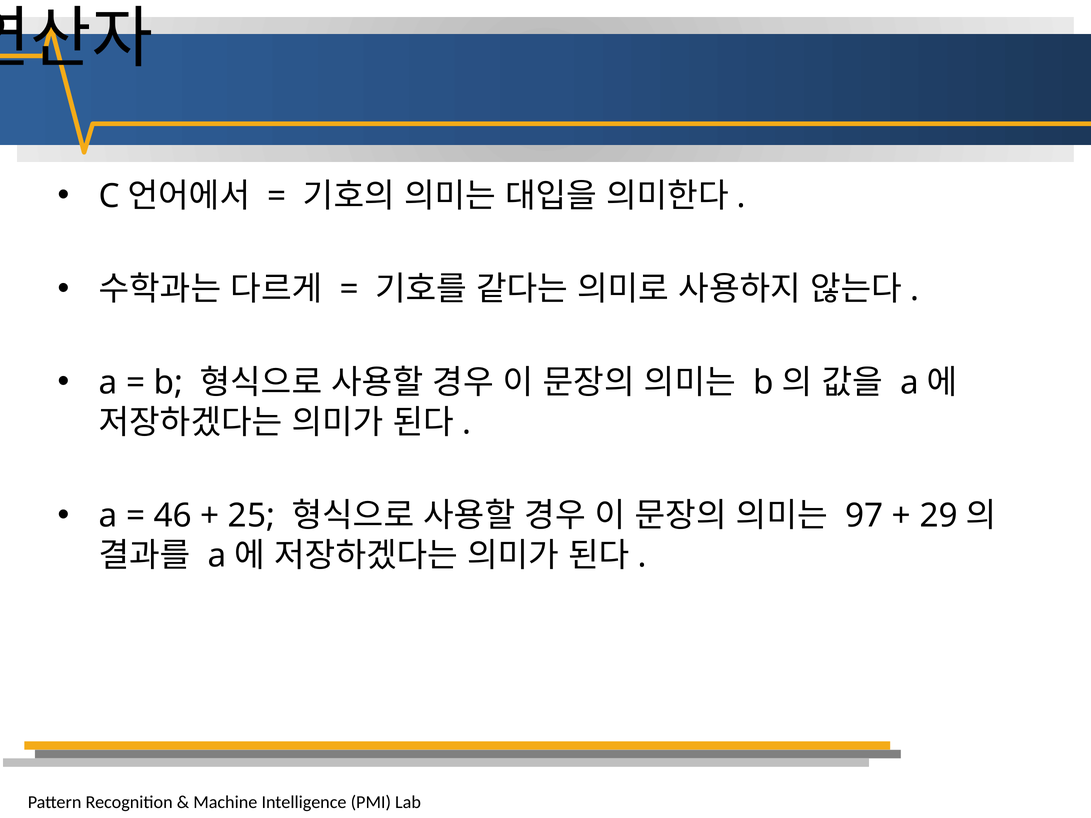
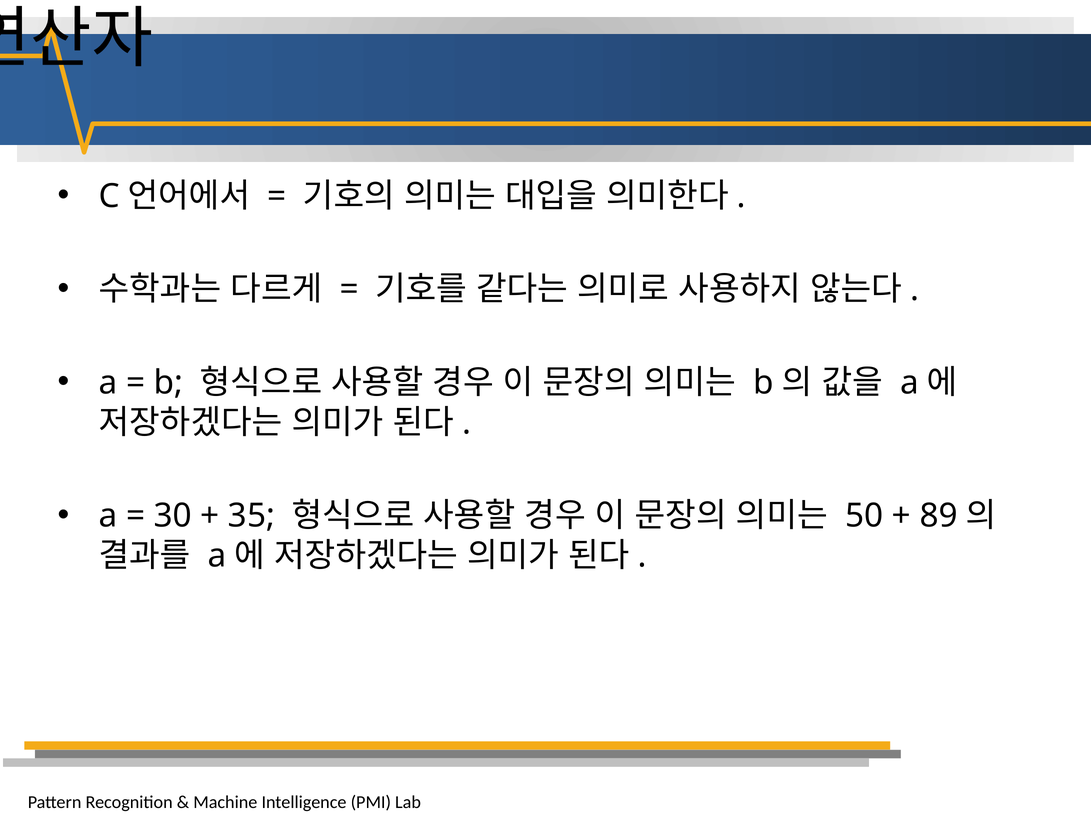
46: 46 -> 30 (173, 516)
25: 25 -> 35 (251, 516)
97: 97 -> 50 (864, 516)
29: 29 -> 89 (939, 516)
